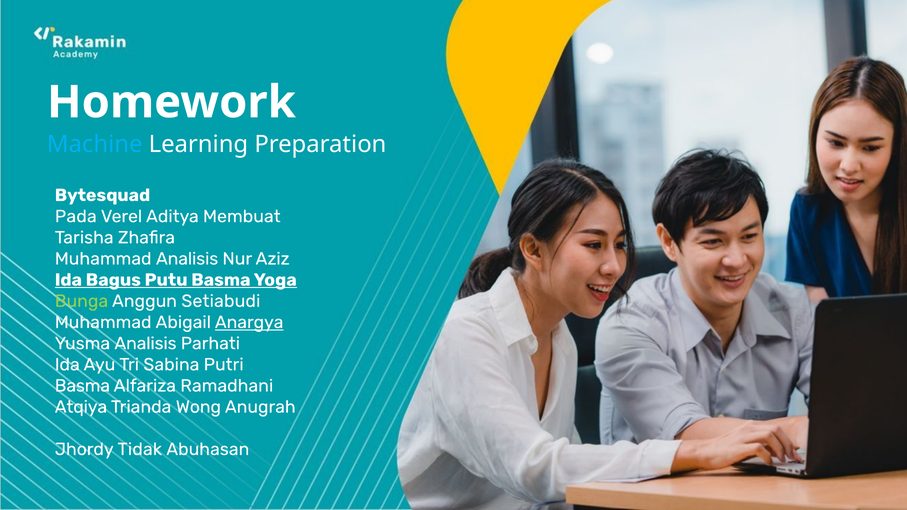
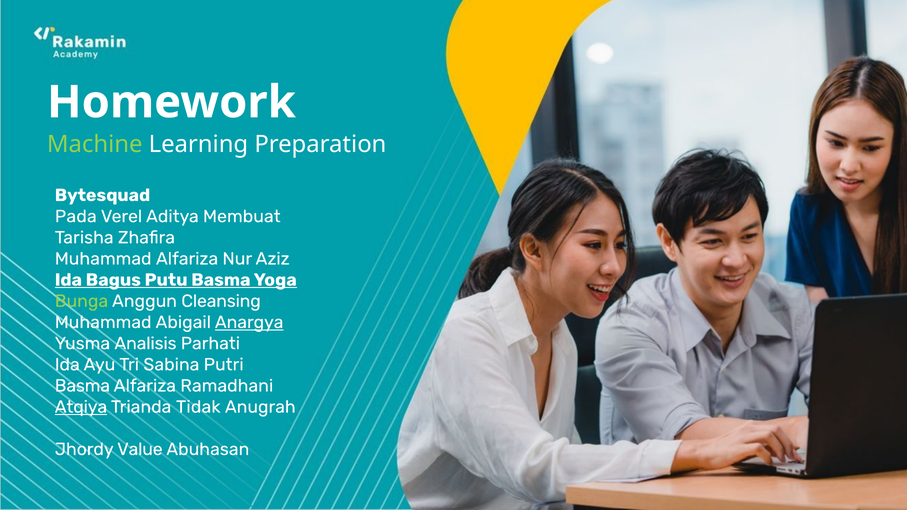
Machine colour: light blue -> light green (95, 144)
Muhammad Analisis: Analisis -> Alfariza (187, 259)
Setiabudi: Setiabudi -> Cleansing (221, 301)
Atqiya underline: none -> present (81, 407)
Wong: Wong -> Tidak (198, 407)
Tidak: Tidak -> Value (140, 449)
